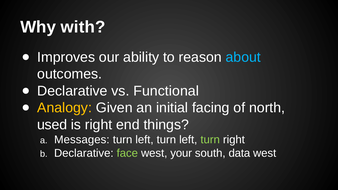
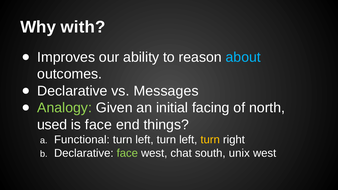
Functional: Functional -> Messages (166, 91)
Analogy colour: yellow -> light green (65, 108)
is right: right -> face (98, 125)
Messages: Messages -> Functional (82, 140)
turn colour: light green -> yellow (210, 140)
your: your -> chat (181, 153)
data: data -> unix (239, 153)
